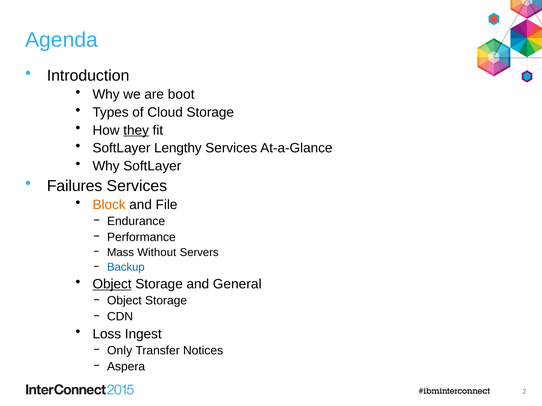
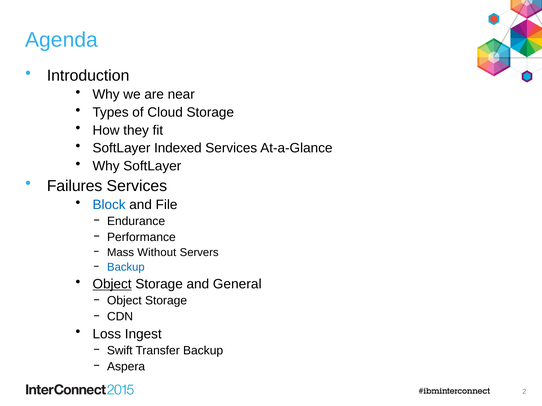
boot: boot -> near (181, 95)
they underline: present -> none (136, 130)
Lengthy: Lengthy -> Indexed (178, 148)
Block colour: orange -> blue (109, 205)
Only: Only -> Swift (120, 351)
Transfer Notices: Notices -> Backup (203, 351)
